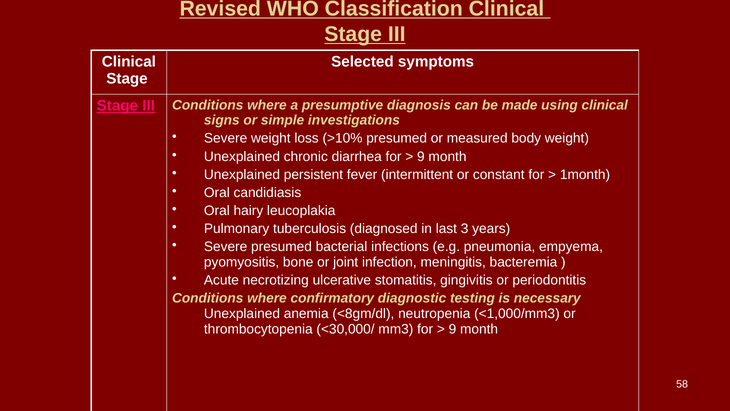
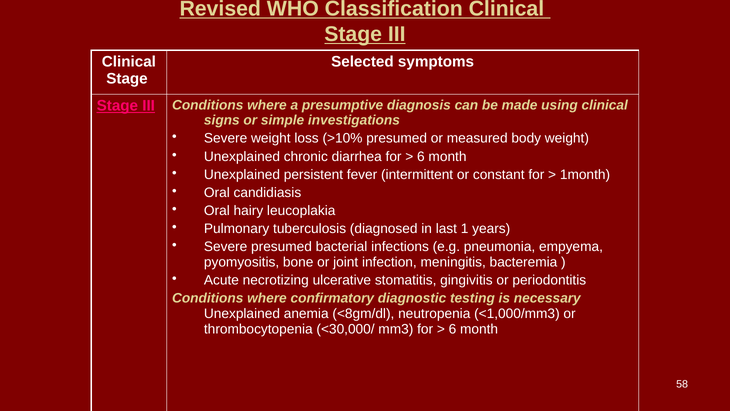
9: 9 -> 6 (421, 156)
3: 3 -> 1 (465, 229)
9: 9 -> 6 (452, 329)
